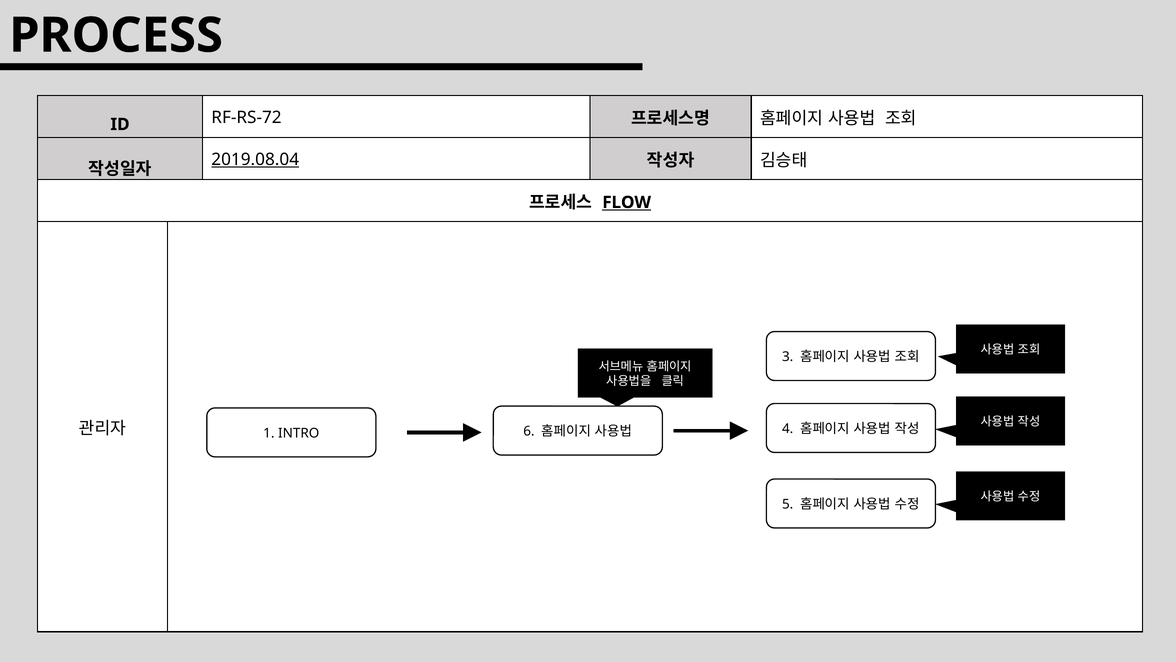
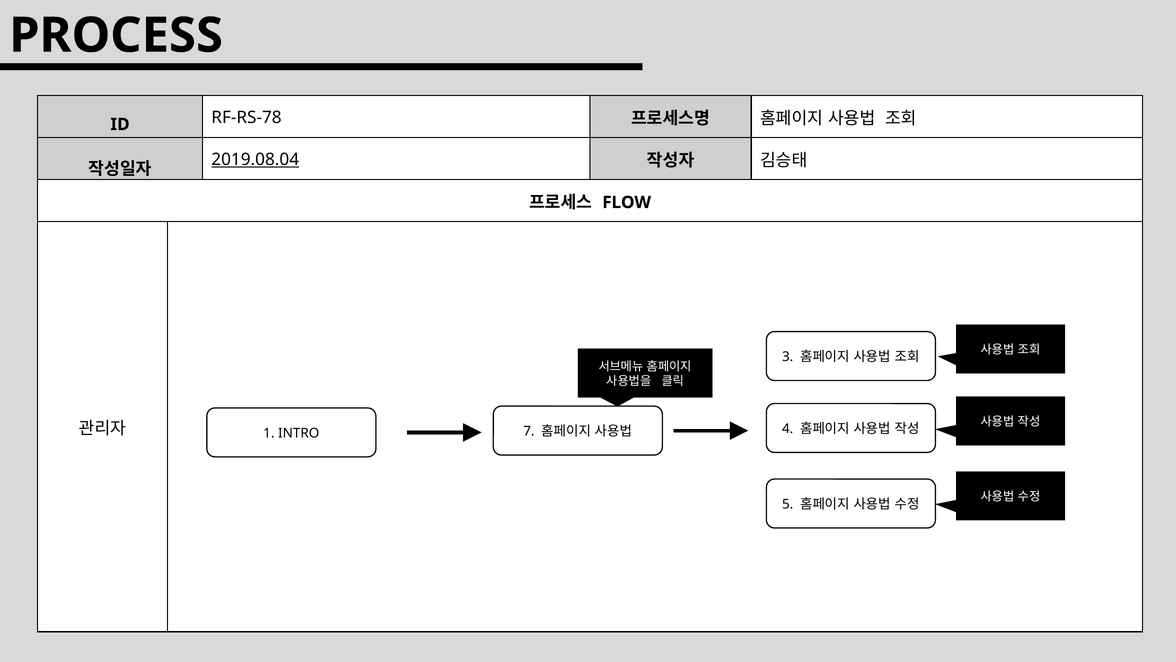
RF-RS-72: RF-RS-72 -> RF-RS-78 (246, 118)
FLOW underline: present -> none (627, 202)
6: 6 -> 7 (529, 431)
